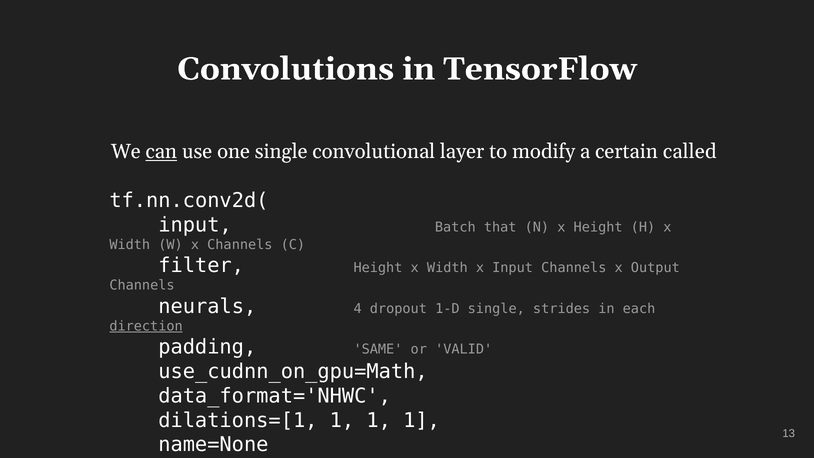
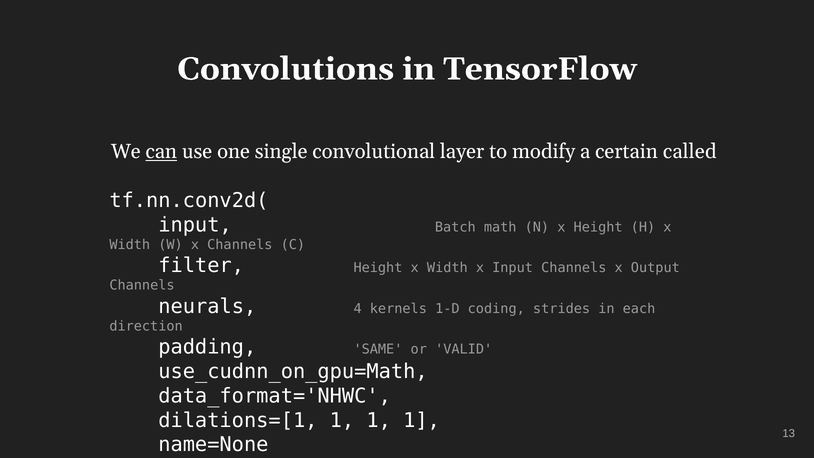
that: that -> math (500, 227)
dropout: dropout -> kernels (398, 308)
1-D single: single -> coding (496, 308)
direction underline: present -> none (146, 326)
